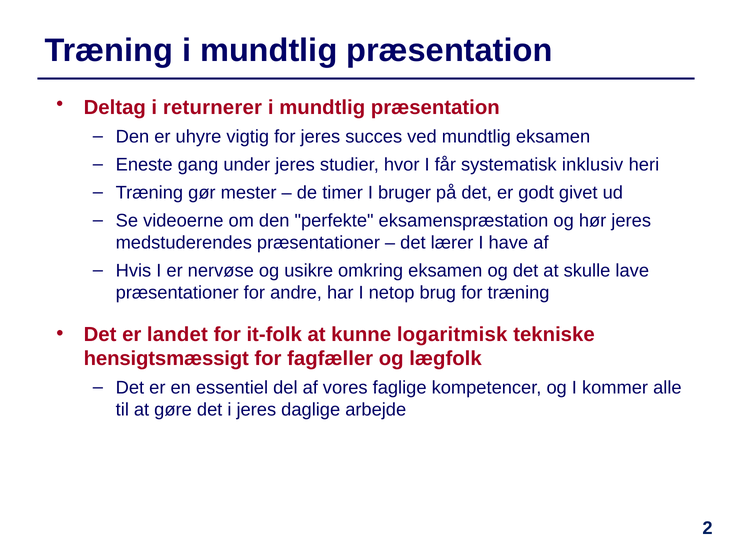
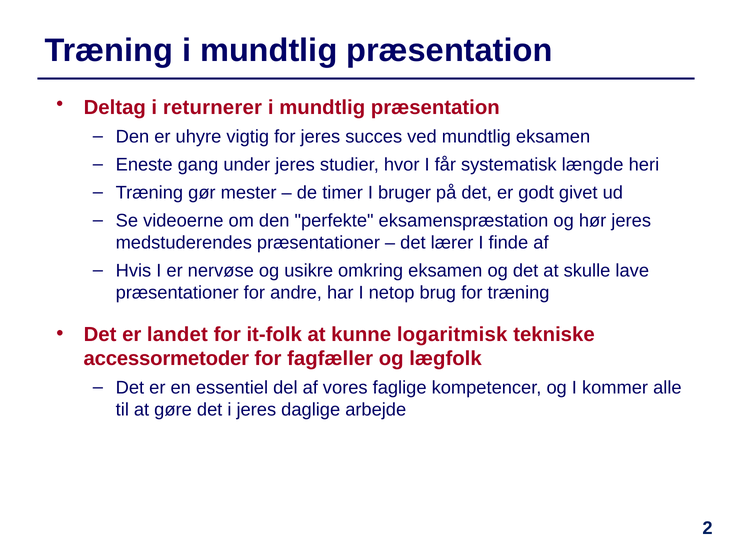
inklusiv: inklusiv -> længde (593, 165)
have: have -> finde (508, 243)
hensigtsmæssigt: hensigtsmæssigt -> accessormetoder (166, 359)
